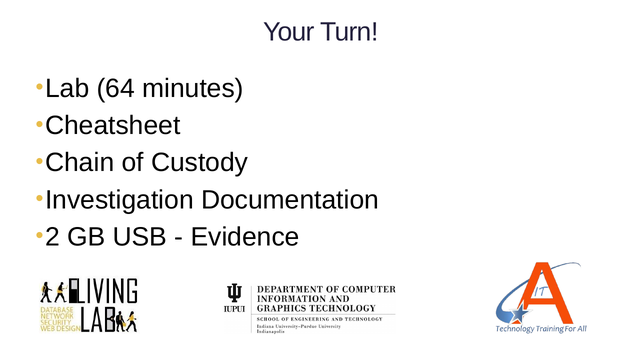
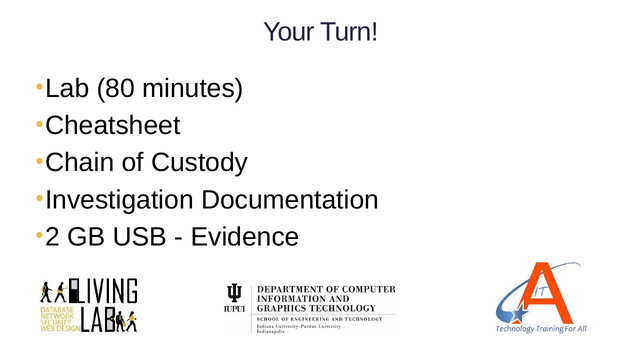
64: 64 -> 80 (116, 88)
